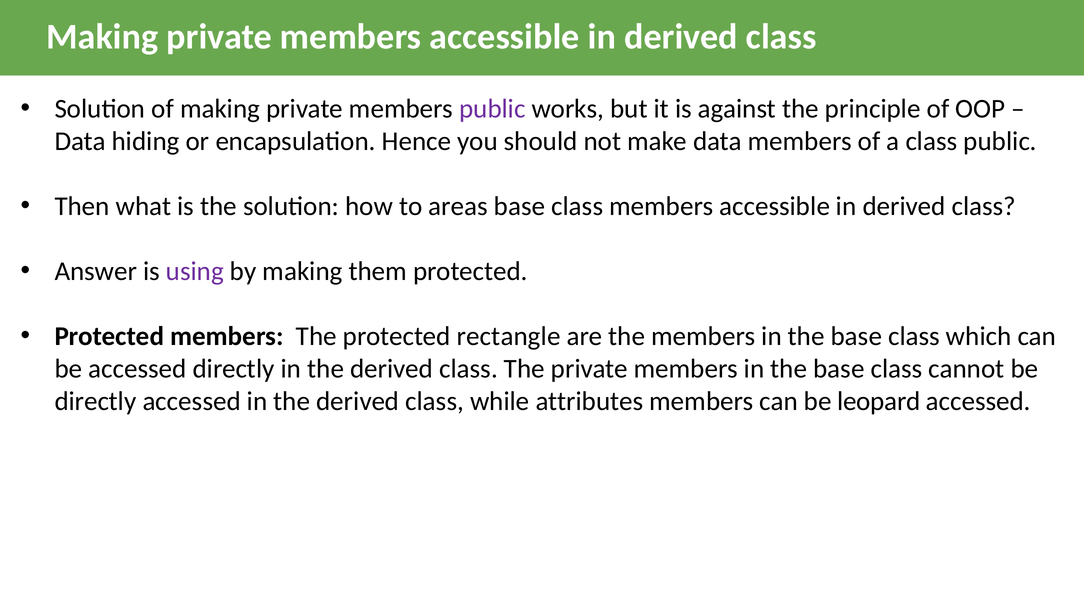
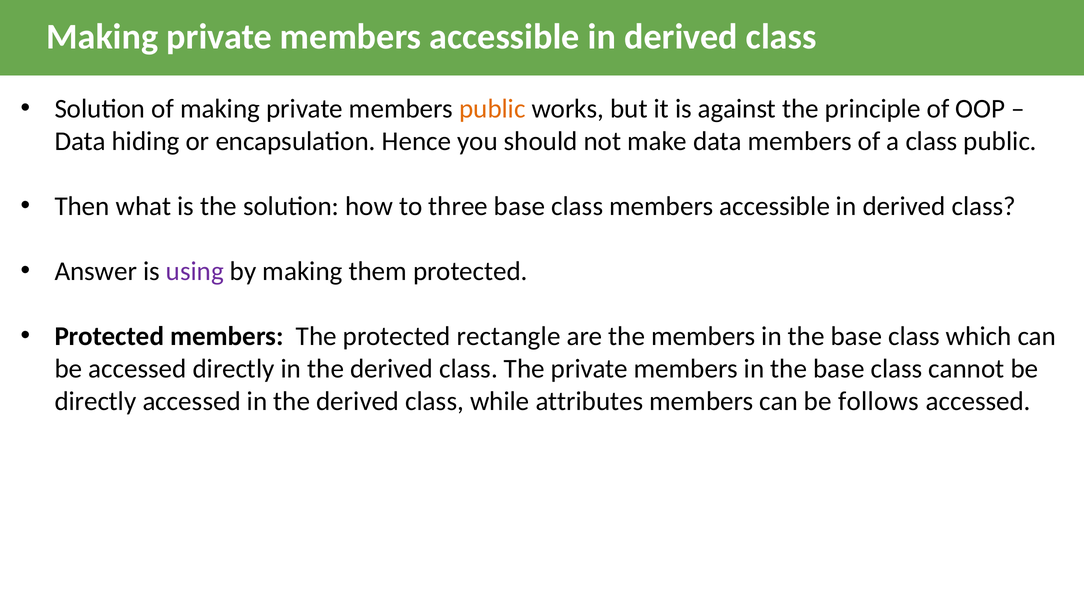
public colour: purple -> orange (492, 109)
areas: areas -> three (458, 206)
leopard: leopard -> follows (879, 401)
